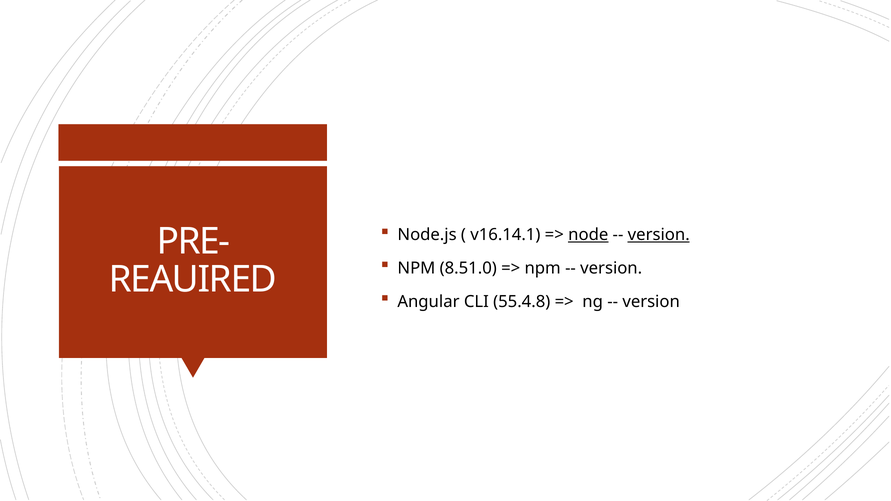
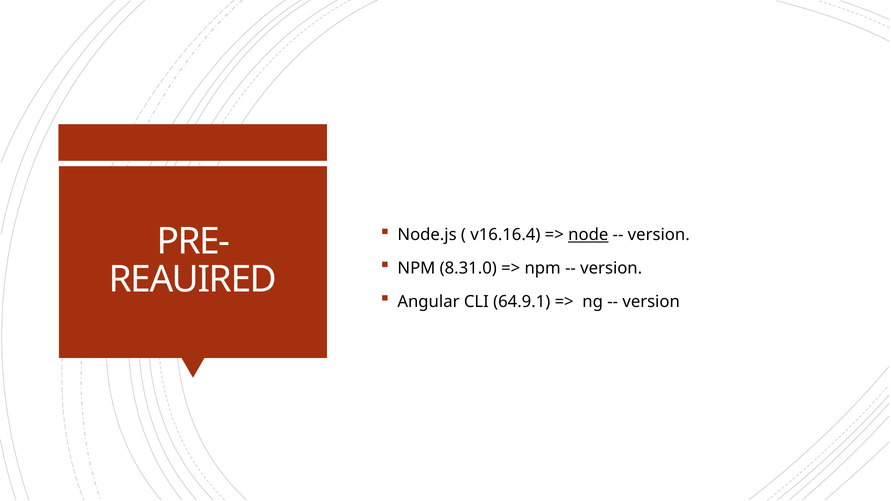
v16.14.1: v16.14.1 -> v16.16.4 (505, 235)
version underline: present -> none (659, 235)
8.51.0: 8.51.0 -> 8.31.0 (468, 268)
55.4.8: 55.4.8 -> 64.9.1 (522, 302)
